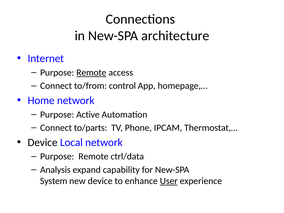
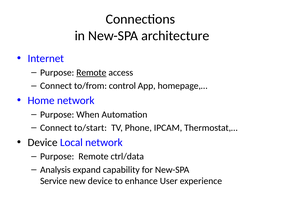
Active: Active -> When (88, 115)
to/parts: to/parts -> to/start (90, 128)
System: System -> Service (54, 181)
User underline: present -> none (169, 181)
